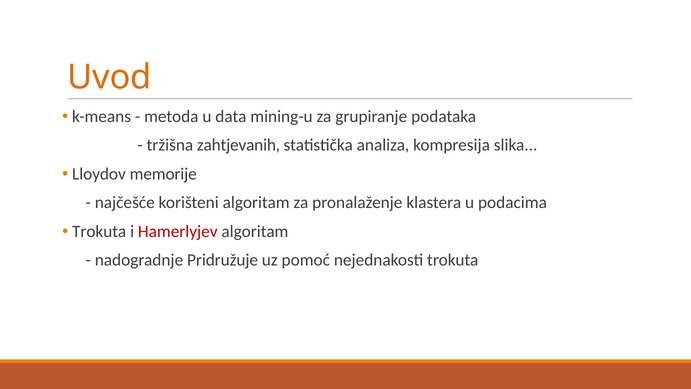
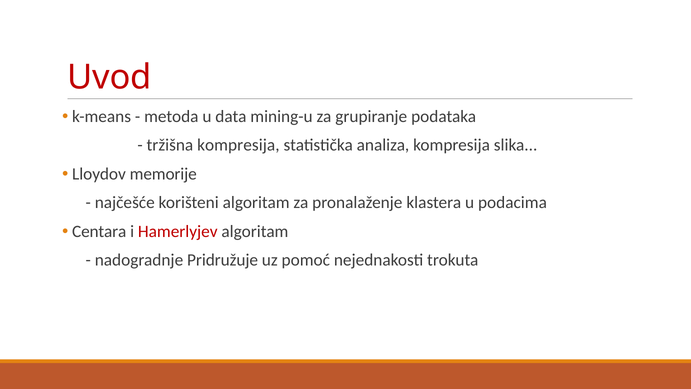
Uvod colour: orange -> red (109, 77)
tržišna zahtjevanih: zahtjevanih -> kompresija (238, 145)
Trokuta: Trokuta -> Centara (99, 231)
